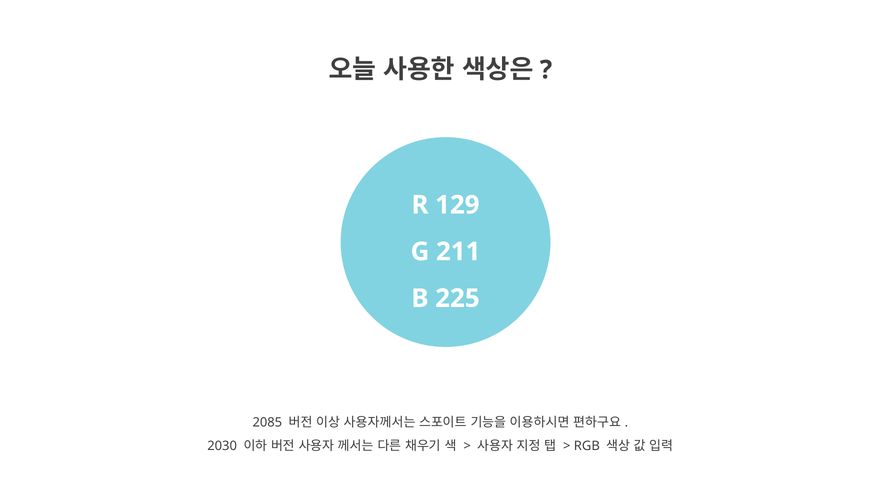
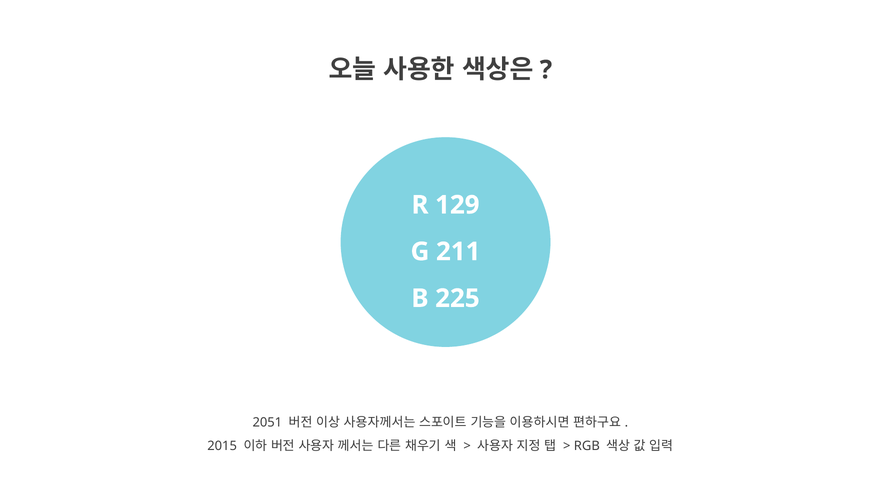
2085: 2085 -> 2051 (267, 423)
2030: 2030 -> 2015 (222, 446)
